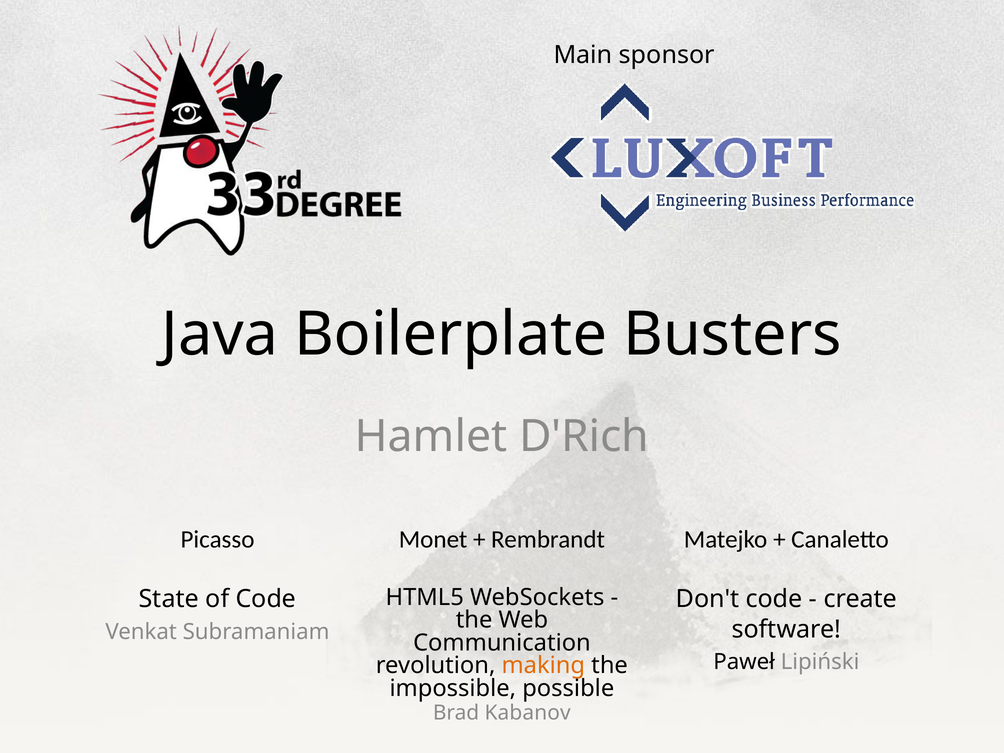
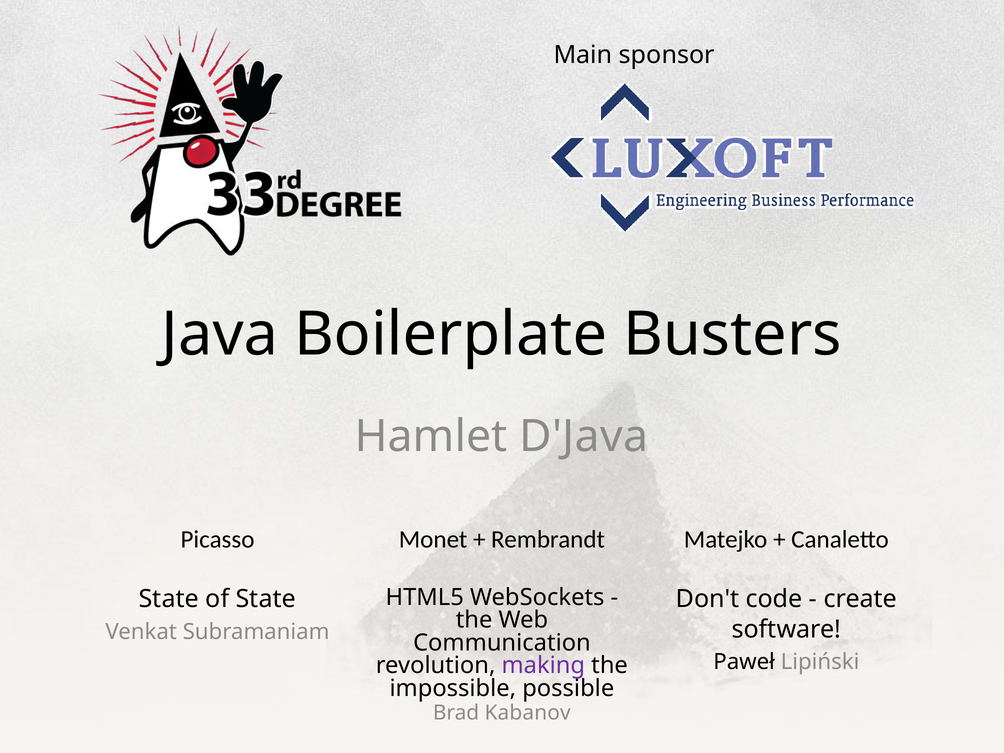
D'Rich: D'Rich -> D'Java (584, 437)
of Code: Code -> State (266, 599)
making colour: orange -> purple (543, 666)
